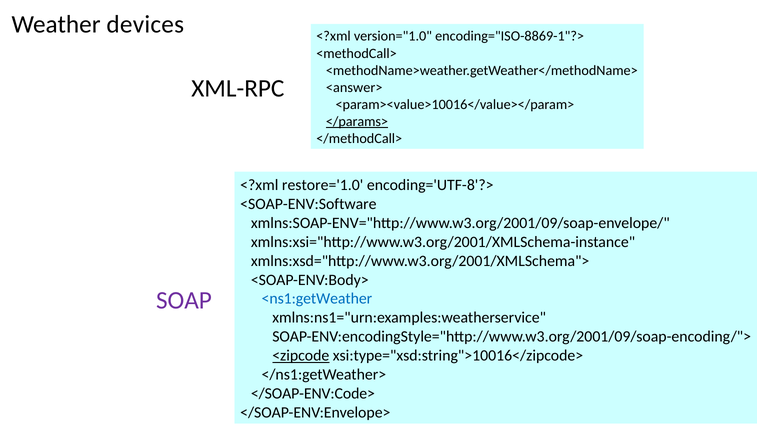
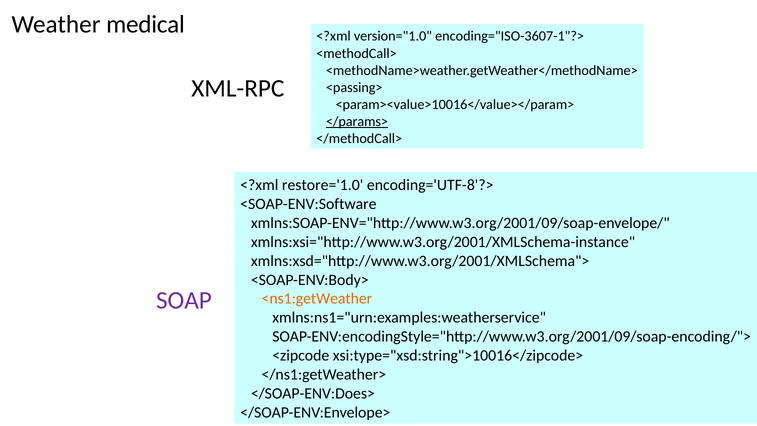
devices: devices -> medical (146, 25)
encoding="ISO-8869-1"?>: encoding="ISO-8869-1"?> -> encoding="ISO-3607-1"?> (510, 36)
<answer>: <answer> -> <passing> (354, 87)
<ns1:getWeather colour: blue -> orange (317, 299)
<zipcode underline: present -> none (301, 355)
</SOAP-ENV:Code>: </SOAP-ENV:Code> -> </SOAP-ENV:Does> (313, 393)
